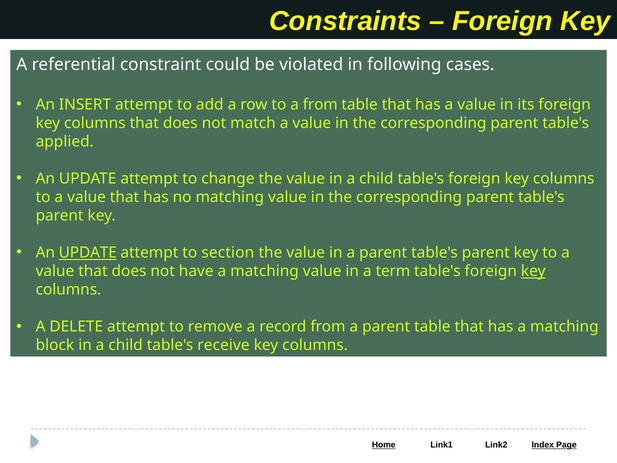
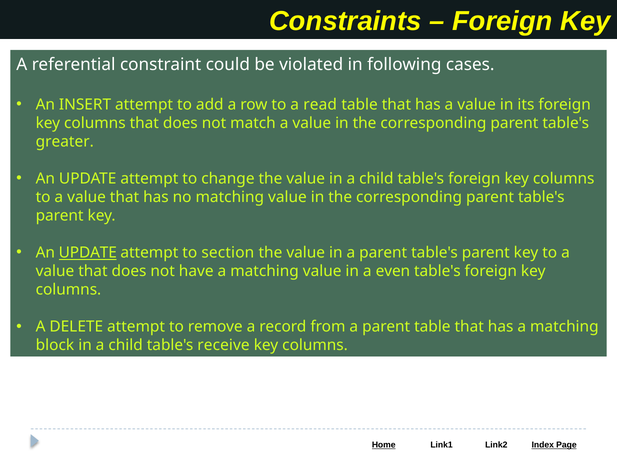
a from: from -> read (320, 104)
applied: applied -> greater (65, 142)
term: term -> even (393, 271)
key underline: present -> none (533, 271)
